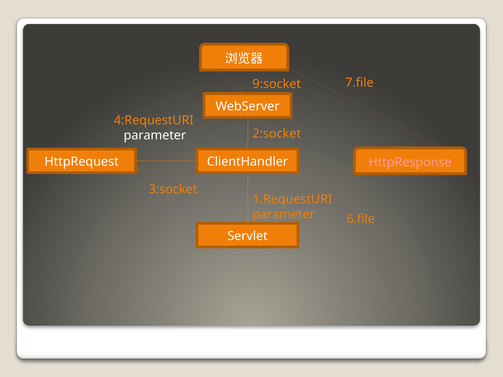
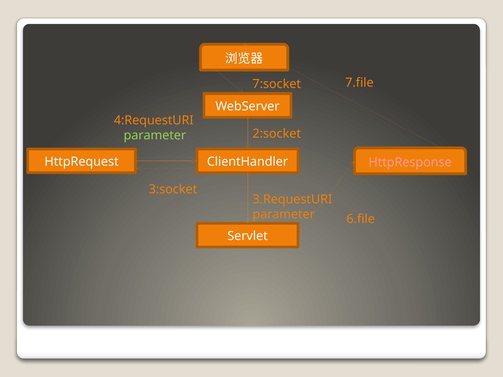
9:socket: 9:socket -> 7:socket (277, 84)
parameter colour: white -> light green (155, 135)
1.RequestURI: 1.RequestURI -> 3.RequestURI (292, 200)
